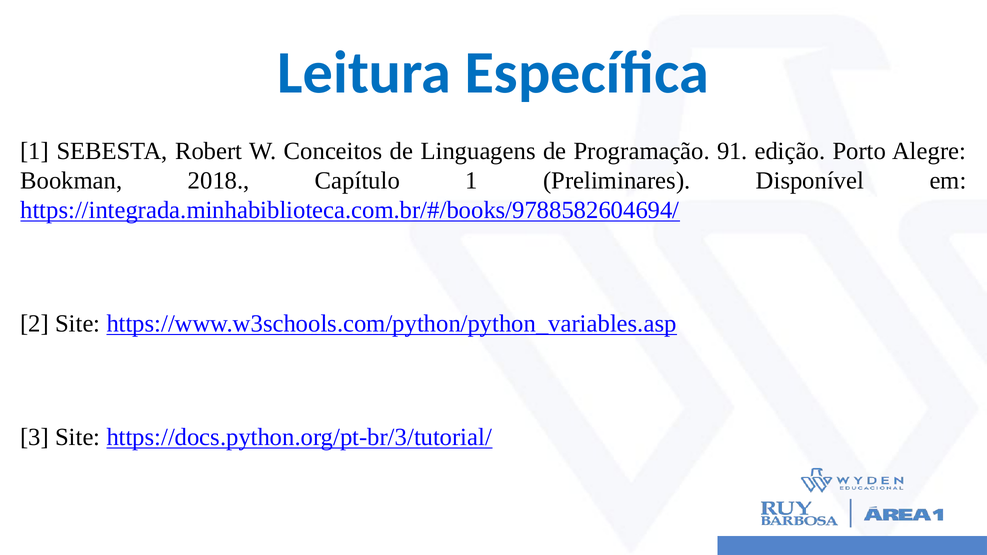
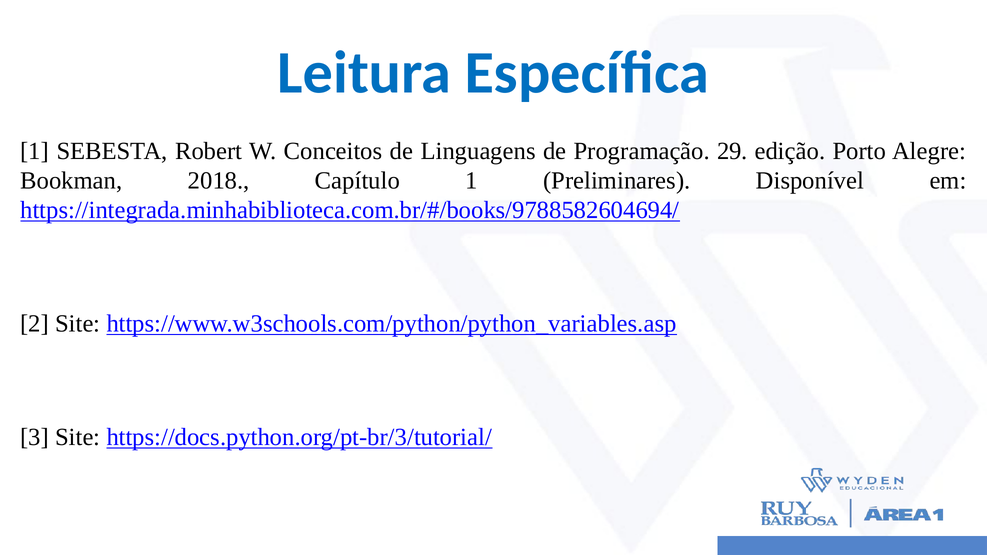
91: 91 -> 29 (732, 151)
